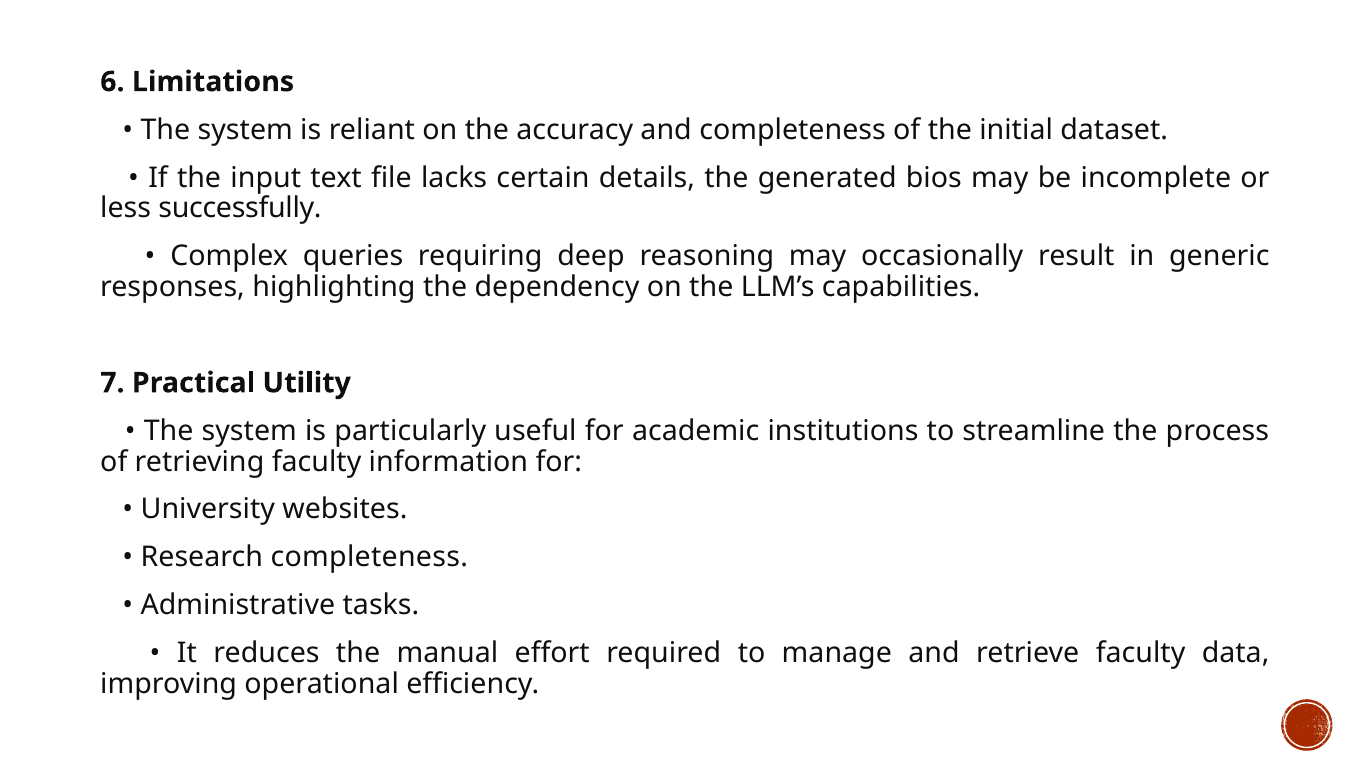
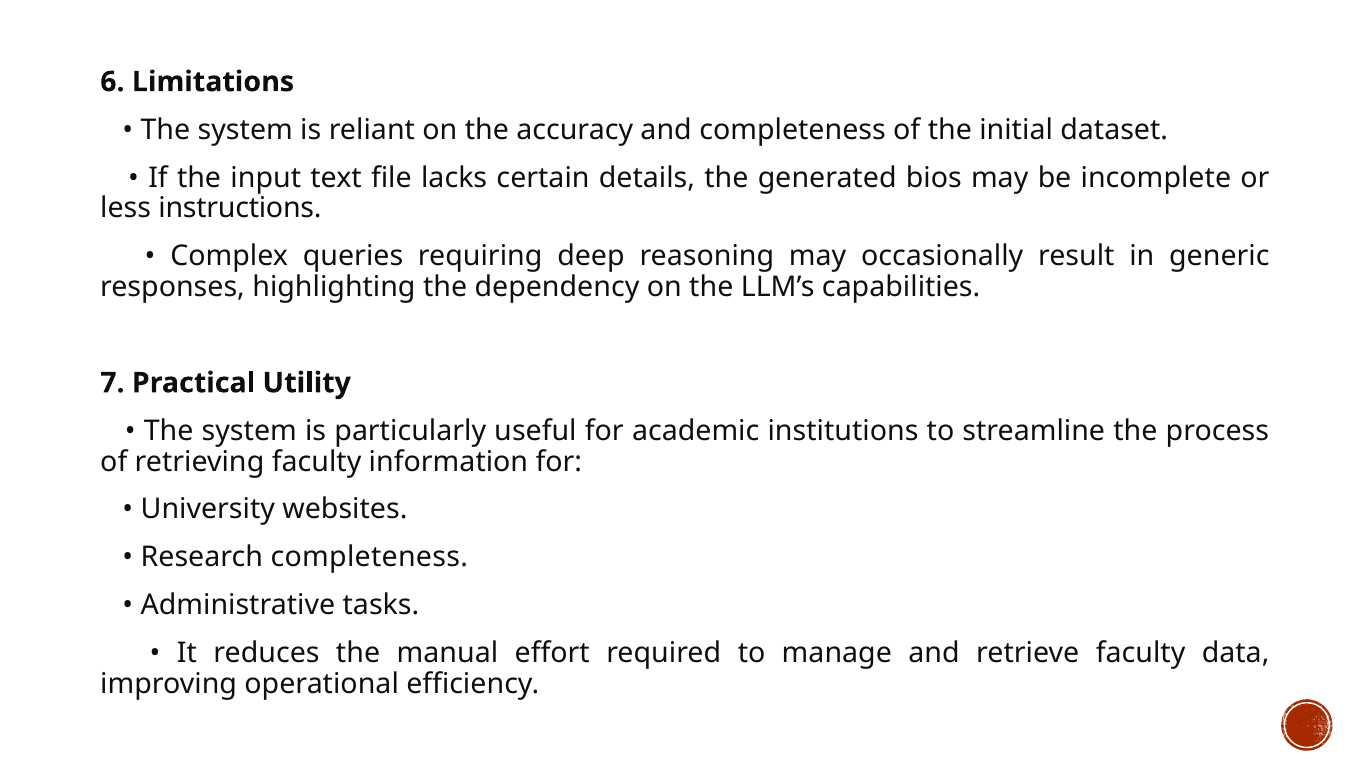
successfully: successfully -> instructions (240, 209)
